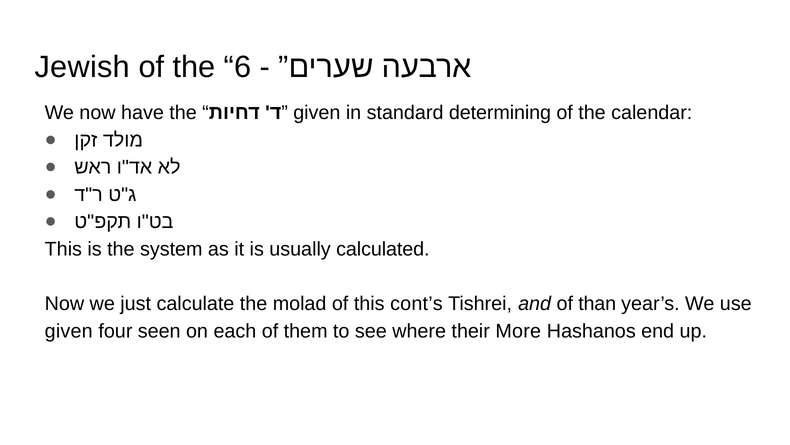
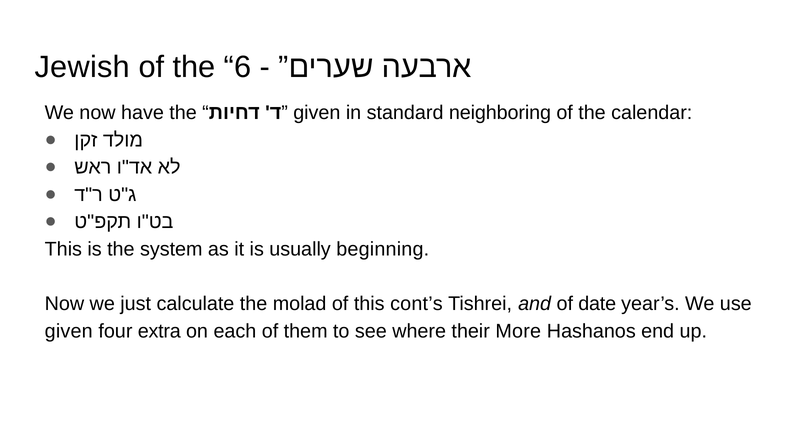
determining: determining -> neighboring (500, 113)
calculated: calculated -> beginning (383, 249)
than: than -> date (597, 303)
seen: seen -> extra (159, 331)
